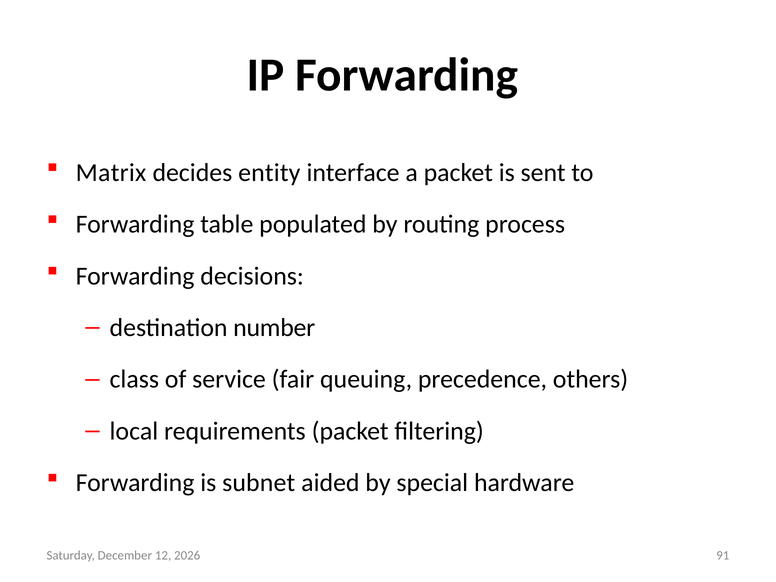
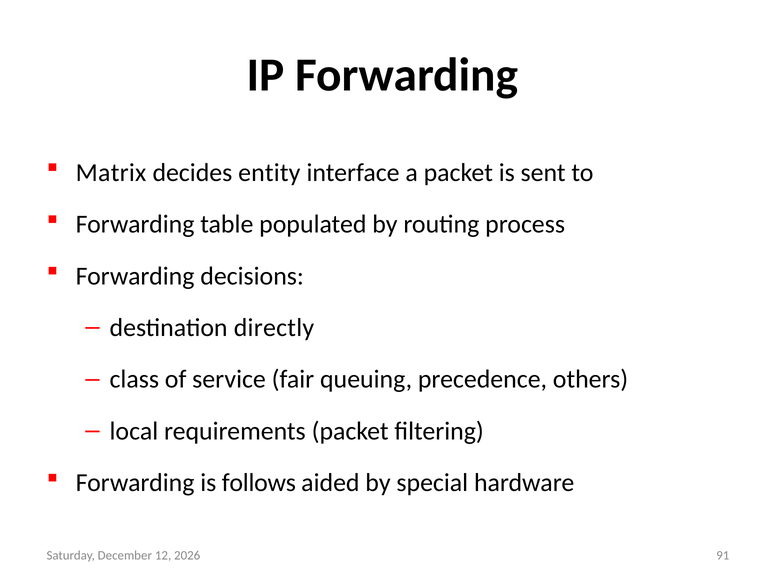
number: number -> directly (274, 328)
subnet: subnet -> follows (259, 483)
